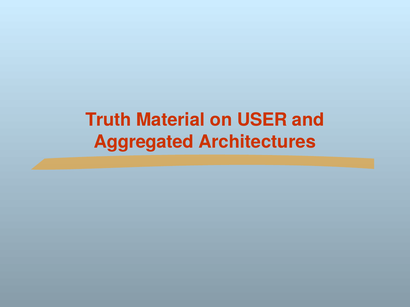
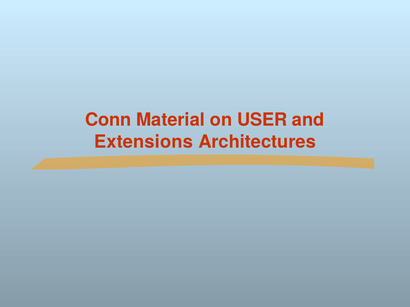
Truth: Truth -> Conn (108, 120)
Aggregated: Aggregated -> Extensions (144, 142)
